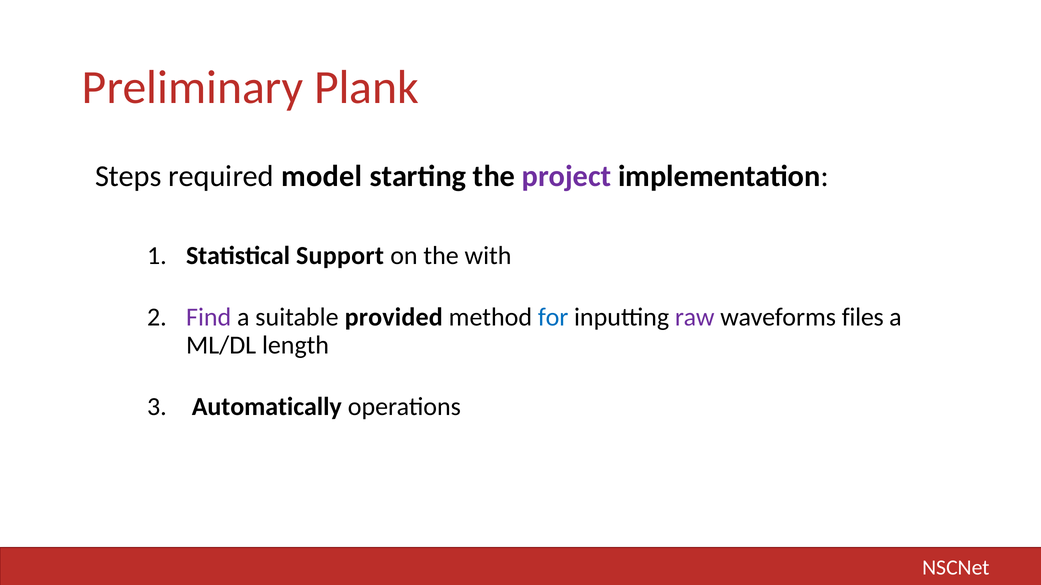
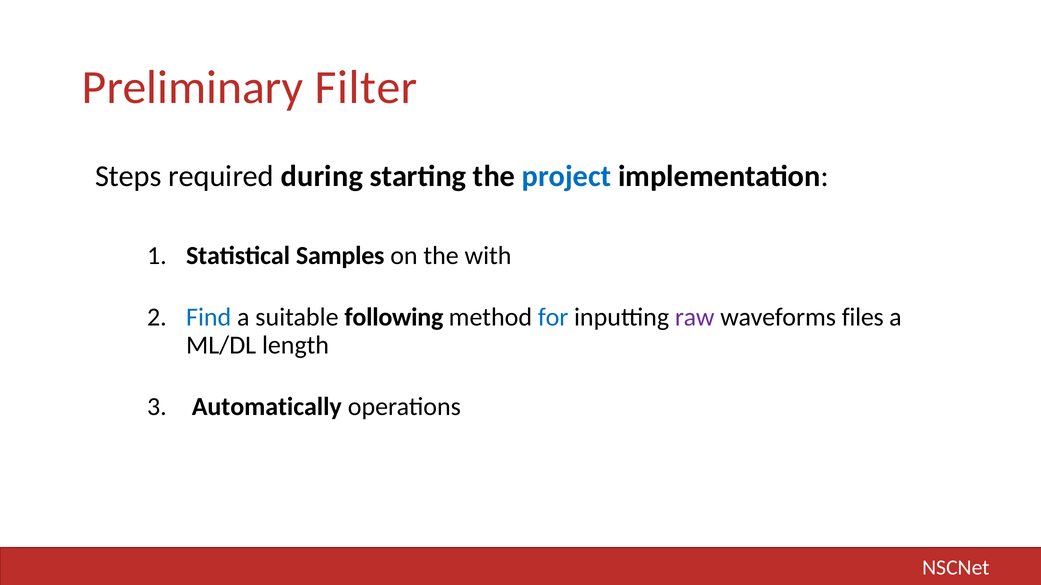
Plank: Plank -> Filter (366, 87)
model: model -> during (322, 176)
project colour: purple -> blue (567, 176)
Support: Support -> Samples (340, 256)
Find colour: purple -> blue (209, 318)
provided: provided -> following (394, 318)
